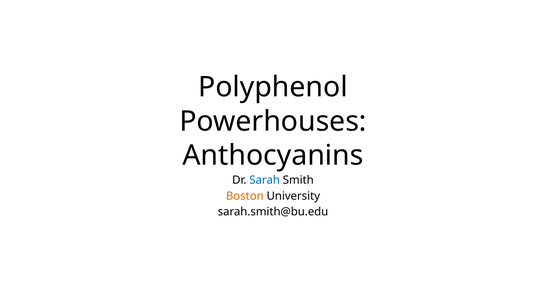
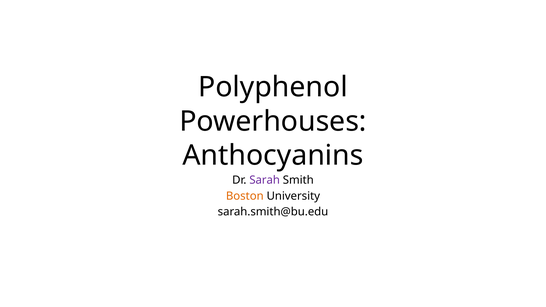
Sarah colour: blue -> purple (265, 180)
